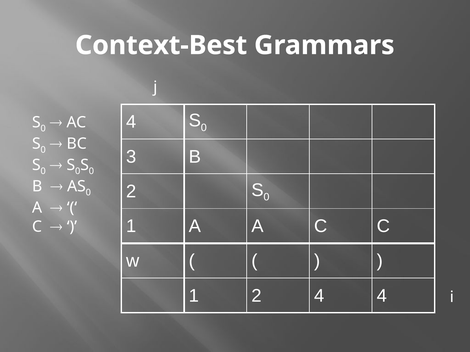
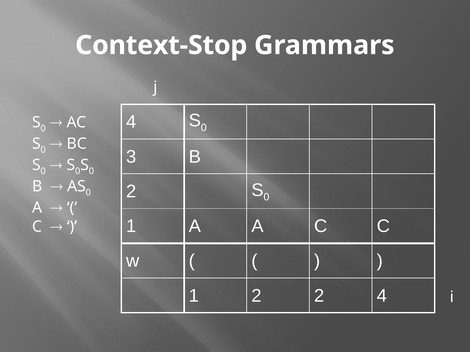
Context-Best: Context-Best -> Context-Stop (161, 45)
2 4: 4 -> 2 (319, 296)
